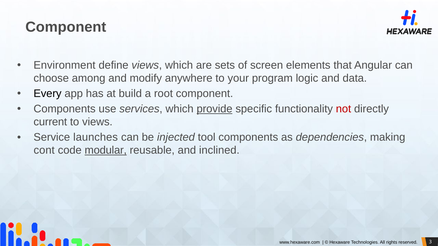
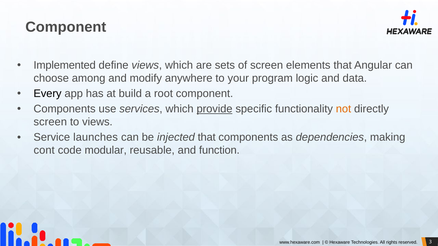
Environment: Environment -> Implemented (65, 65)
not colour: red -> orange (344, 109)
current: current -> screen (50, 122)
injected tool: tool -> that (207, 137)
modular underline: present -> none (106, 151)
inclined: inclined -> function (219, 151)
